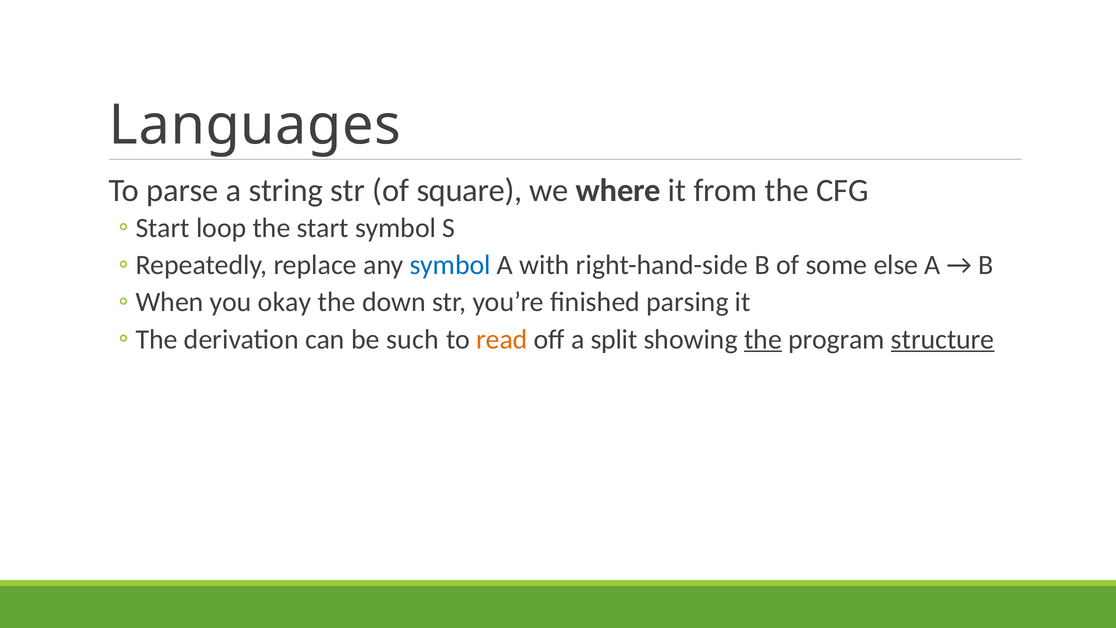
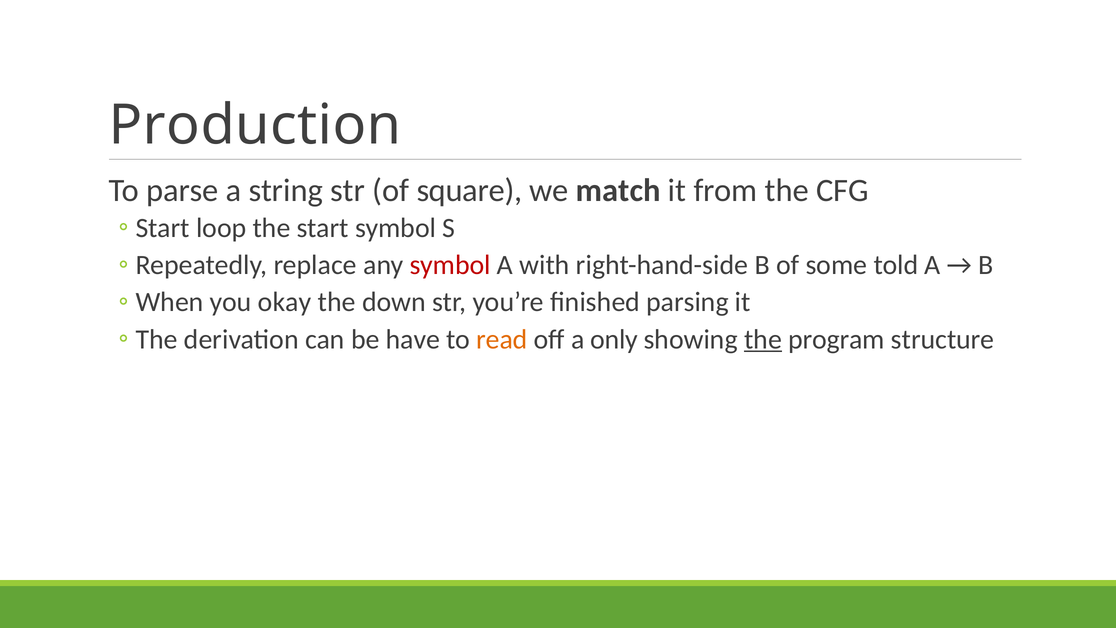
Languages: Languages -> Production (255, 125)
where: where -> match (618, 191)
symbol colour: blue -> red (450, 265)
else: else -> told (896, 265)
such: such -> have (413, 339)
split: split -> only (614, 339)
structure underline: present -> none (943, 339)
